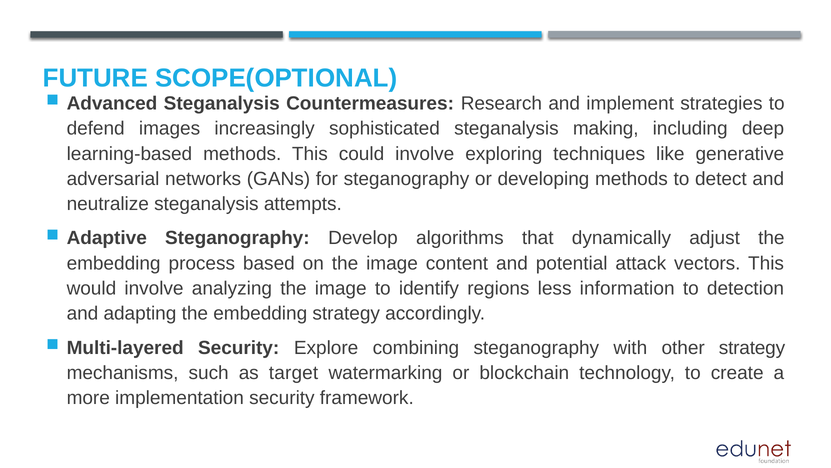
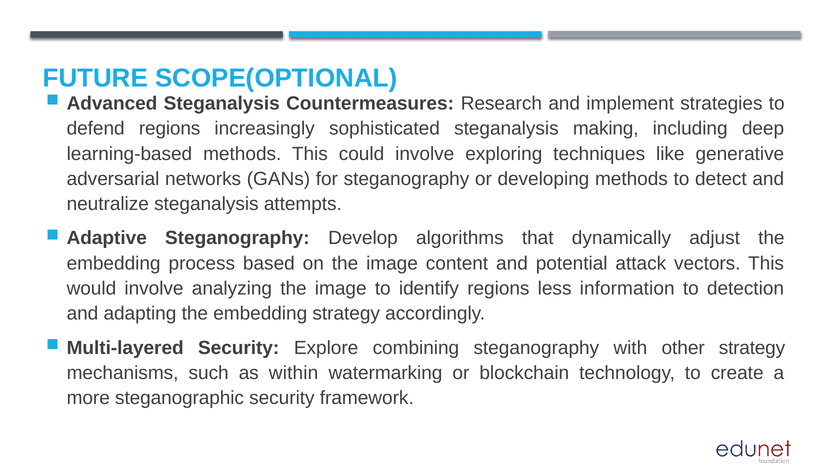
defend images: images -> regions (170, 128)
target: target -> within (294, 373)
implementation: implementation -> steganographic (180, 398)
